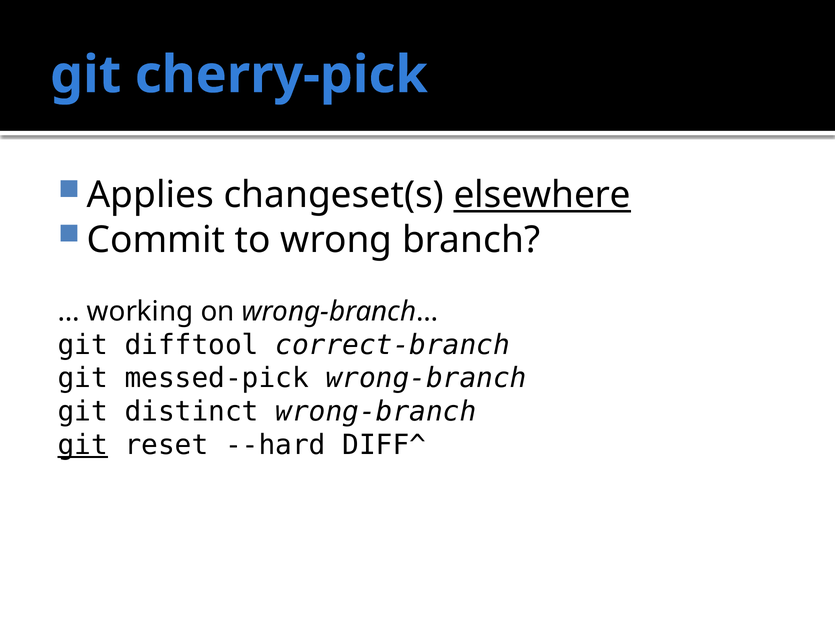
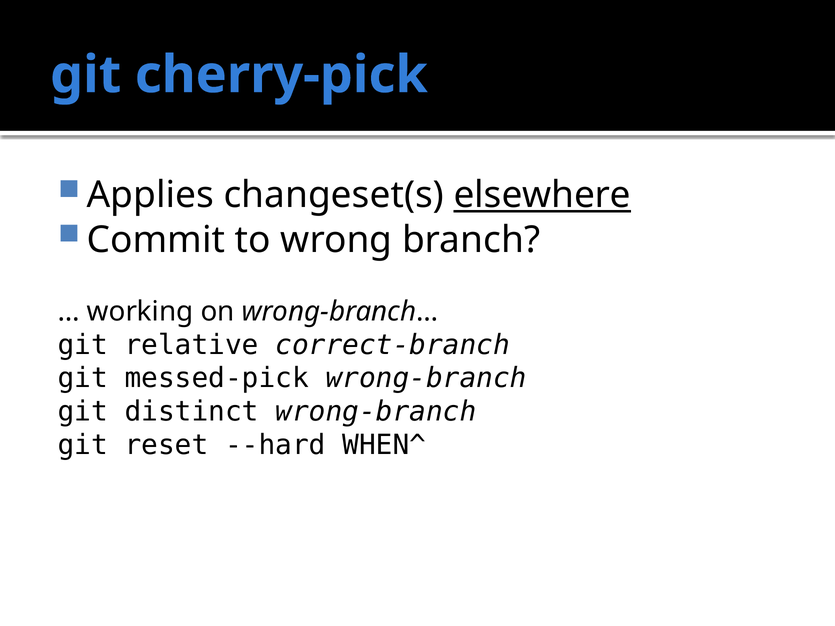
difftool: difftool -> relative (192, 345)
git underline: present -> none (83, 445)
DIFF^: DIFF^ -> WHEN^ (384, 445)
